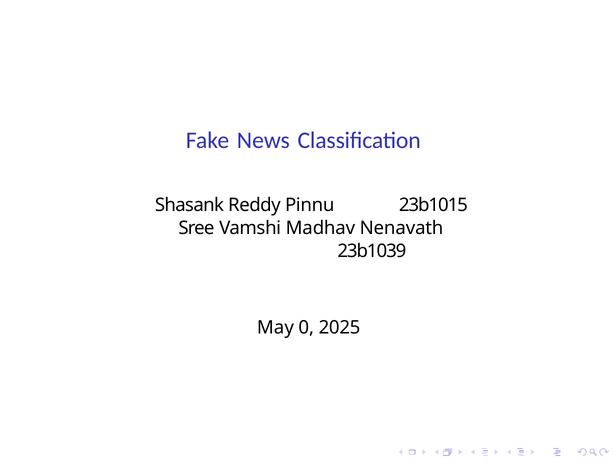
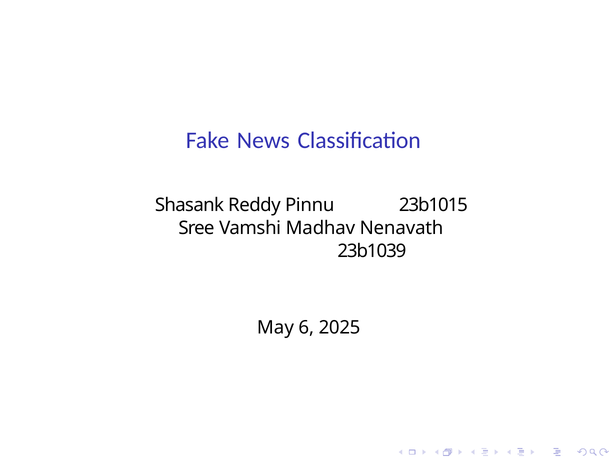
0: 0 -> 6 (306, 328)
